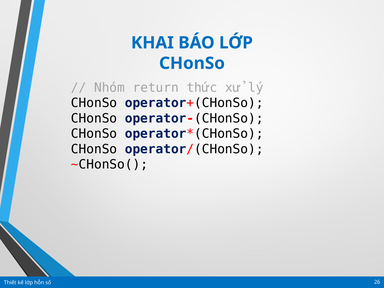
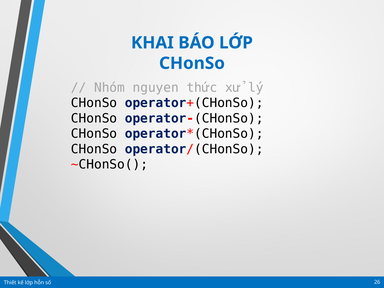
return: return -> nguyen (156, 88)
